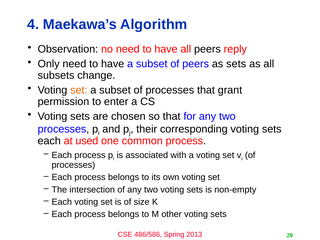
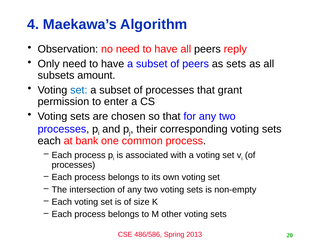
change: change -> amount (96, 75)
set colour: orange -> blue (79, 90)
used: used -> bank (87, 141)
